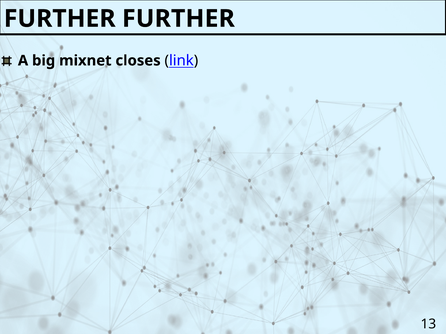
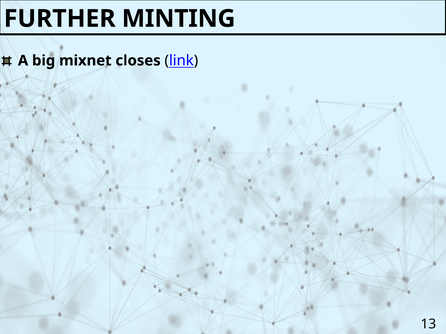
FURTHER FURTHER: FURTHER -> MINTING (179, 19)
